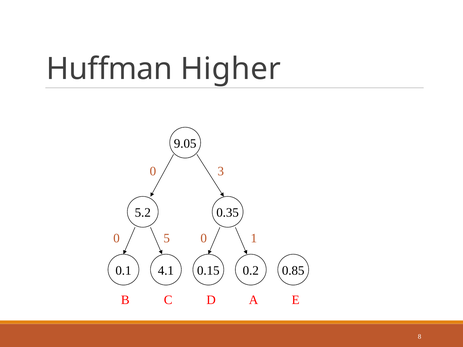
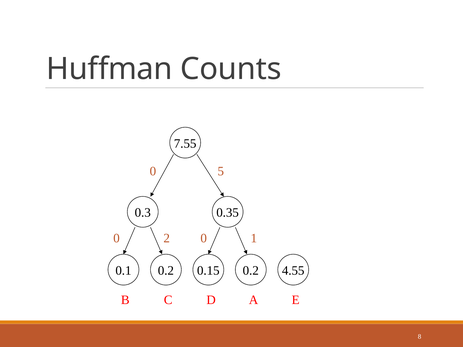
Higher: Higher -> Counts (231, 69)
9.05: 9.05 -> 7.55 (185, 144)
3: 3 -> 5 (221, 172)
5.2: 5.2 -> 0.3 (143, 213)
5: 5 -> 2 (167, 238)
0.1 4.1: 4.1 -> 0.2 (166, 271)
0.85: 0.85 -> 4.55 (293, 271)
